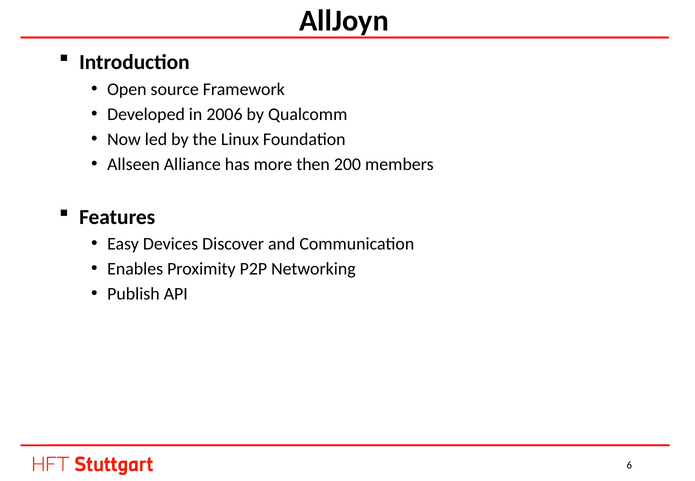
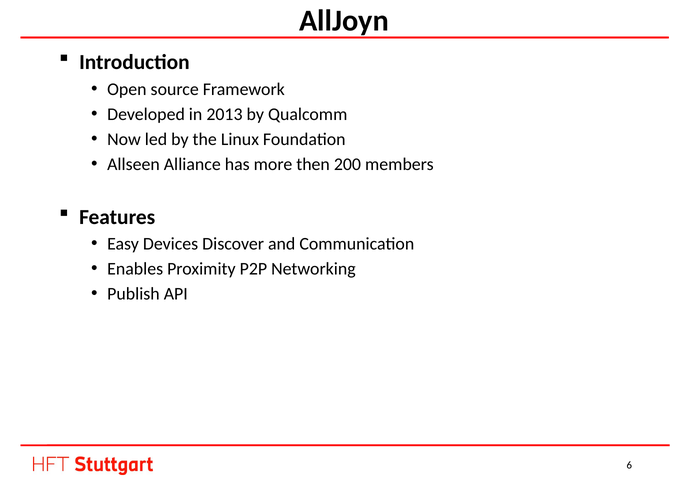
2006: 2006 -> 2013 (224, 114)
